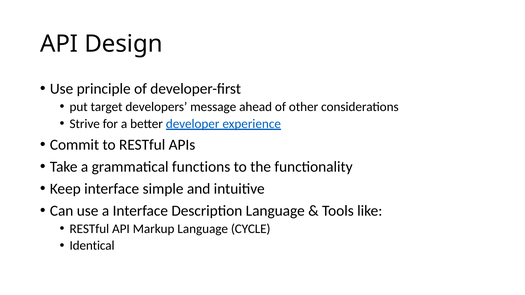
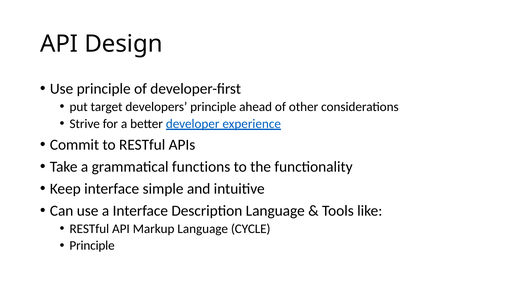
developers message: message -> principle (213, 107)
Identical: Identical -> Principle (92, 246)
